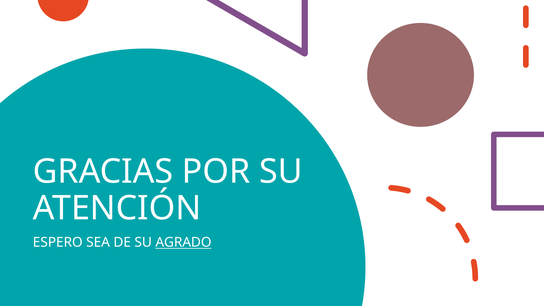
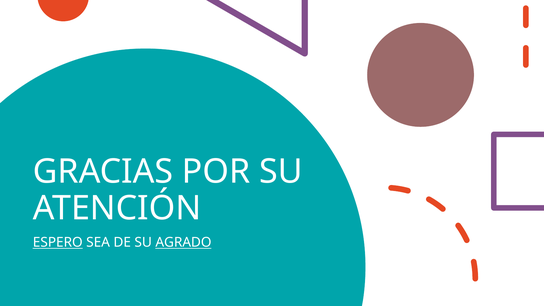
ESPERO underline: none -> present (58, 242)
